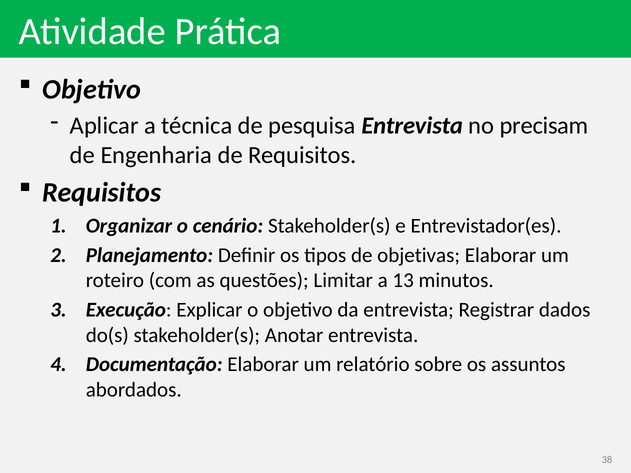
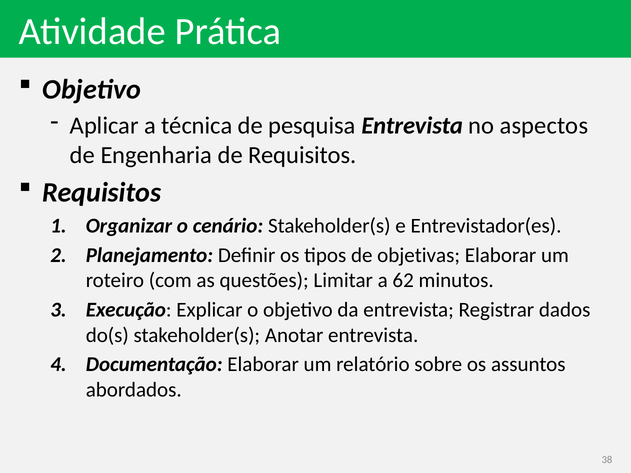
precisam: precisam -> aspectos (544, 126)
13: 13 -> 62 (403, 281)
